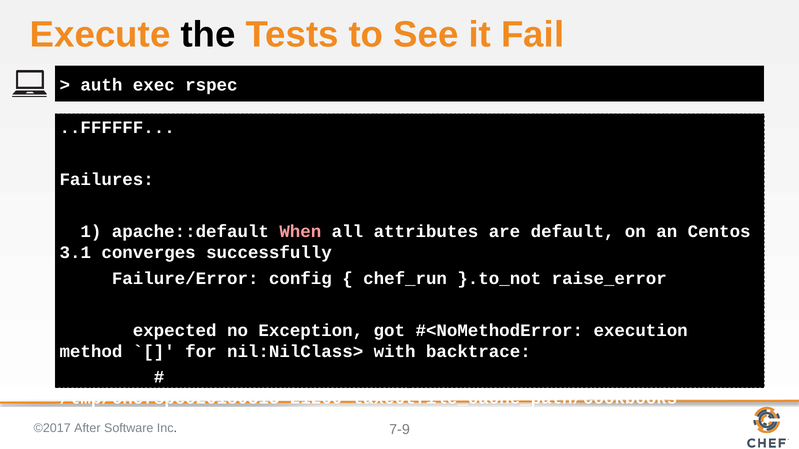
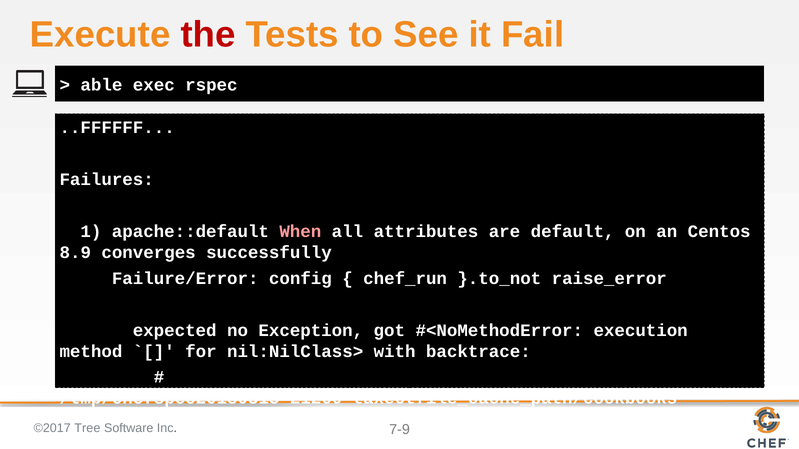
the colour: black -> red (208, 35)
auth: auth -> able (101, 85)
3.1: 3.1 -> 8.9 (75, 253)
After: After -> Tree (87, 429)
